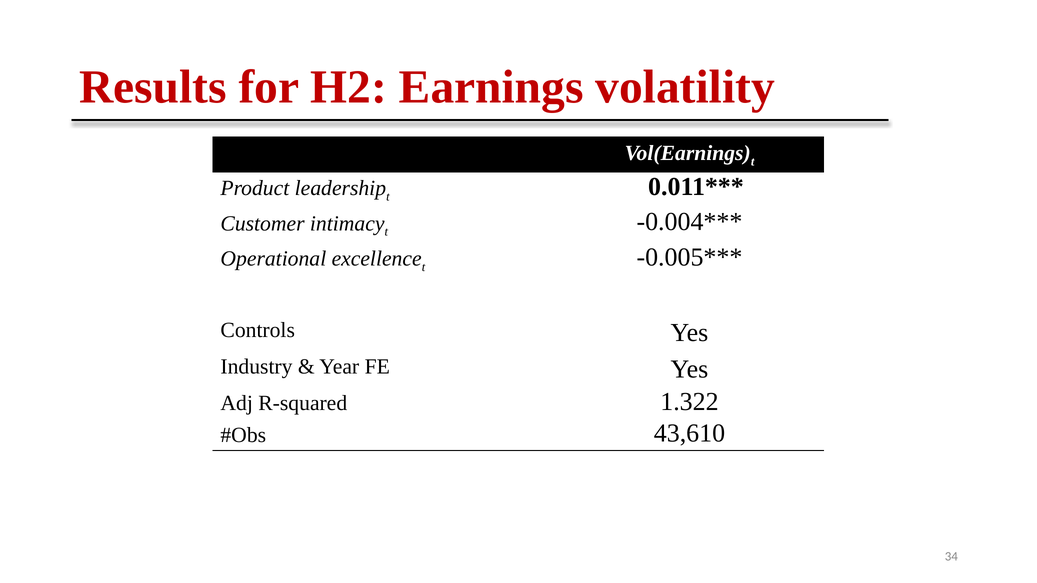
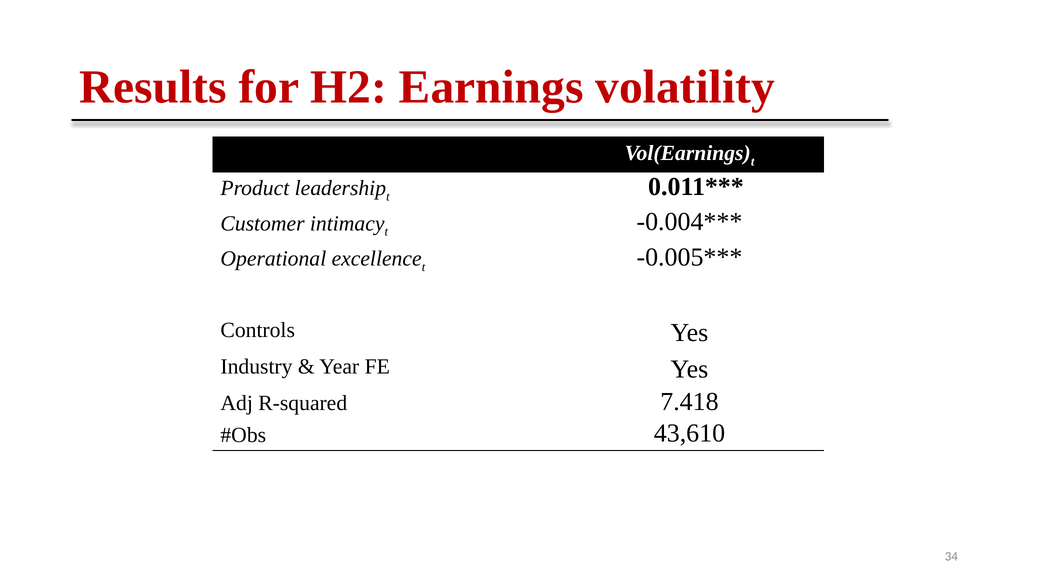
1.322: 1.322 -> 7.418 (689, 402)
